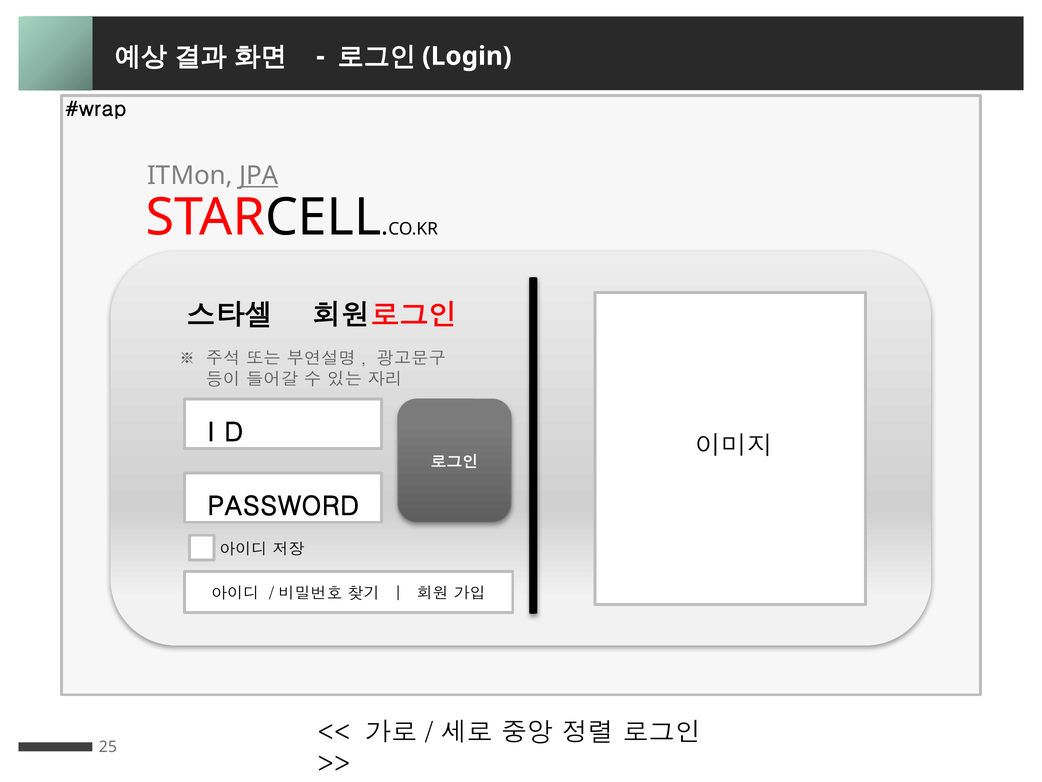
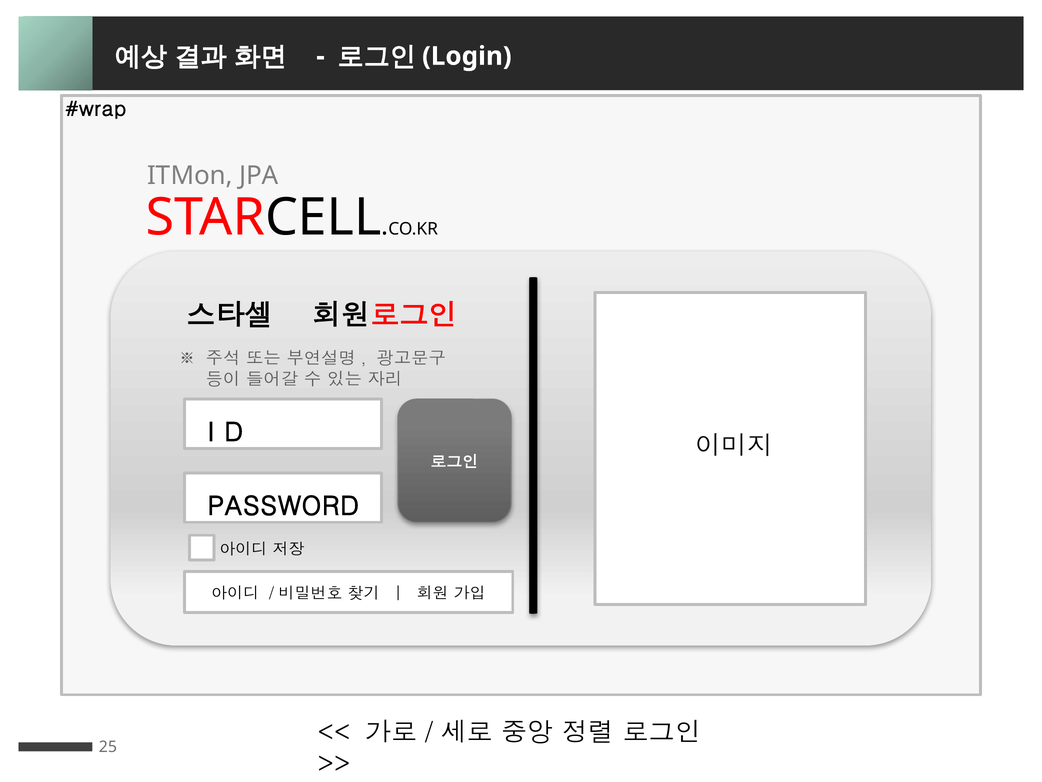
JPA underline: present -> none (259, 175)
